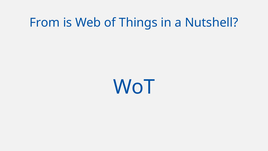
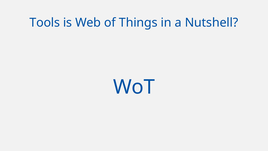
From: From -> Tools (45, 23)
